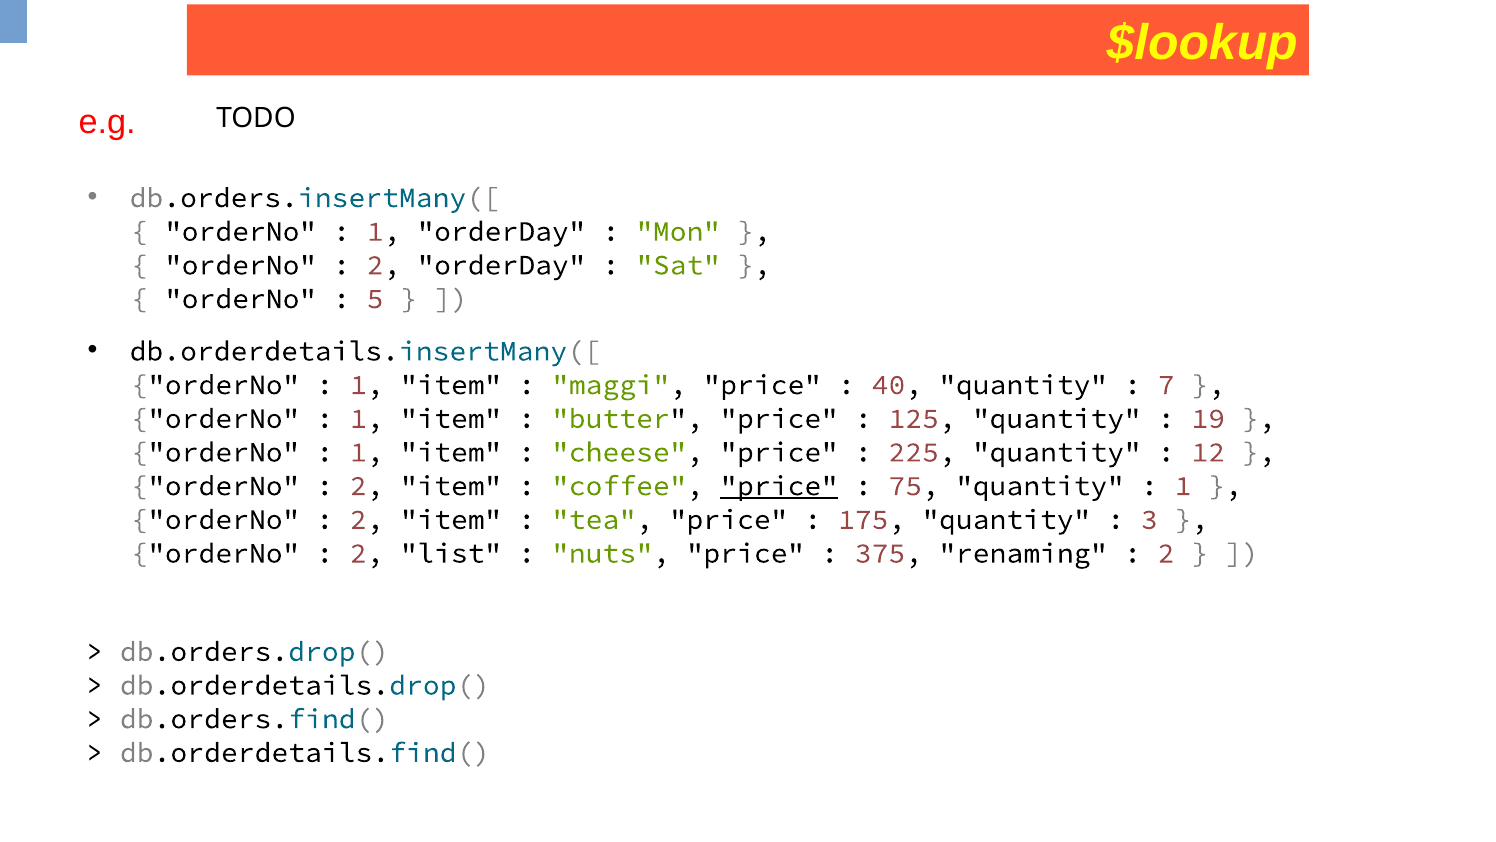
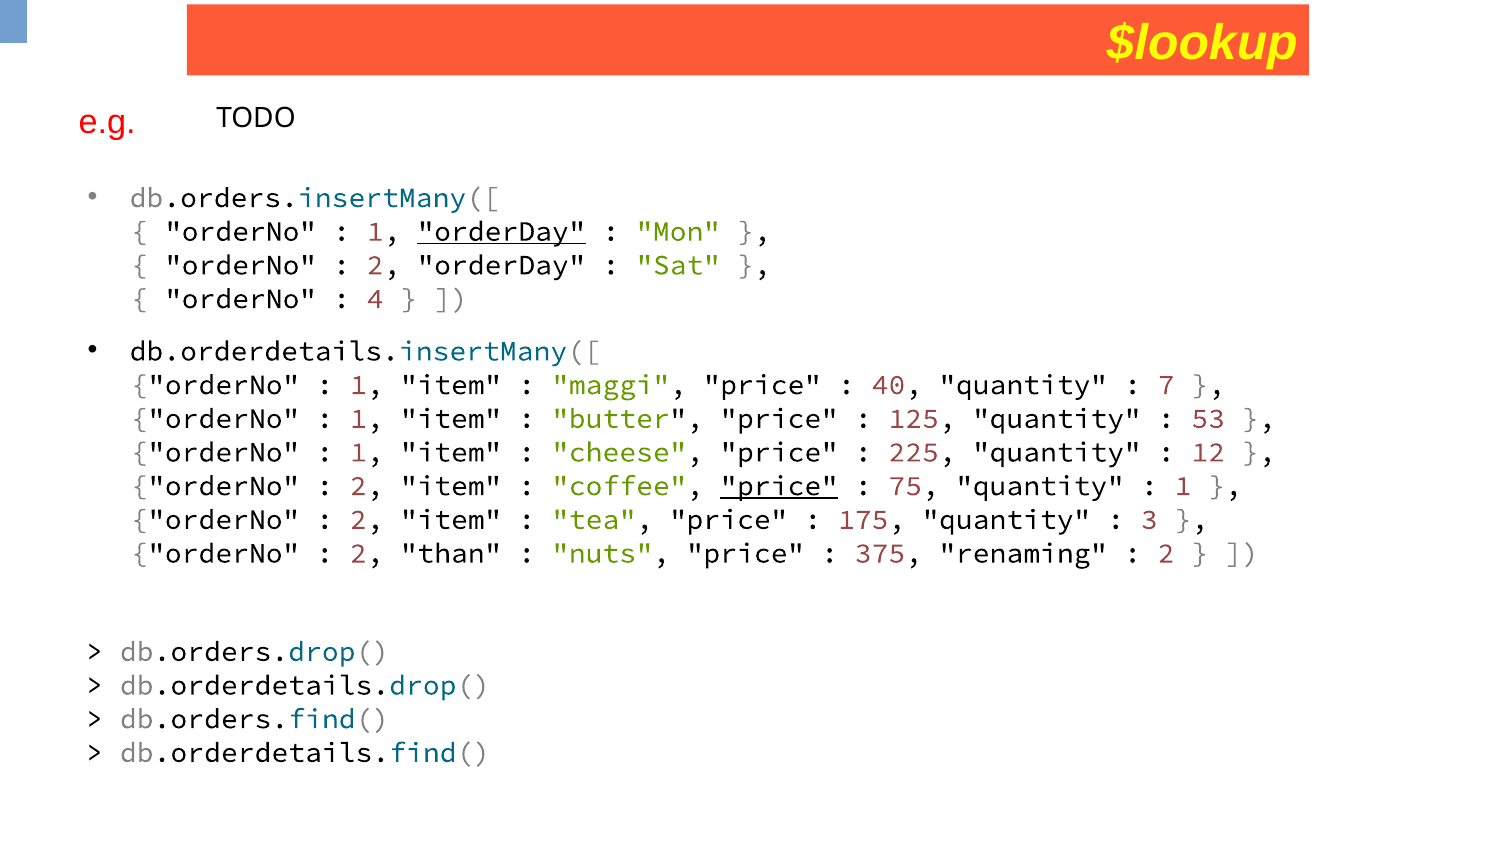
orderDay underline: none -> present (501, 231)
5: 5 -> 4 (375, 299)
19: 19 -> 53 (1208, 418)
list: list -> than (451, 553)
